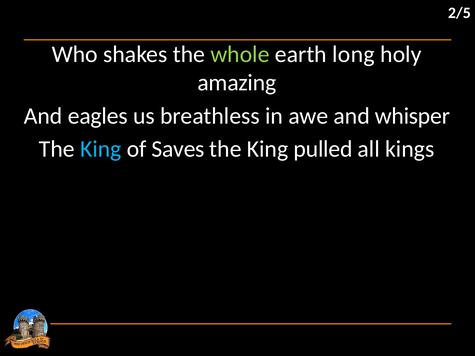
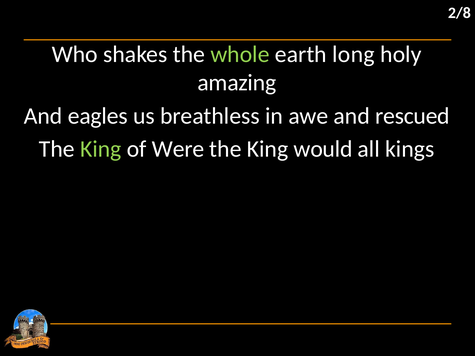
2/5: 2/5 -> 2/8 (459, 13)
whisper: whisper -> rescued (412, 116)
King colour: light blue -> light green (101, 149)
Saves: Saves -> Were (178, 149)
pulled: pulled -> would (323, 149)
